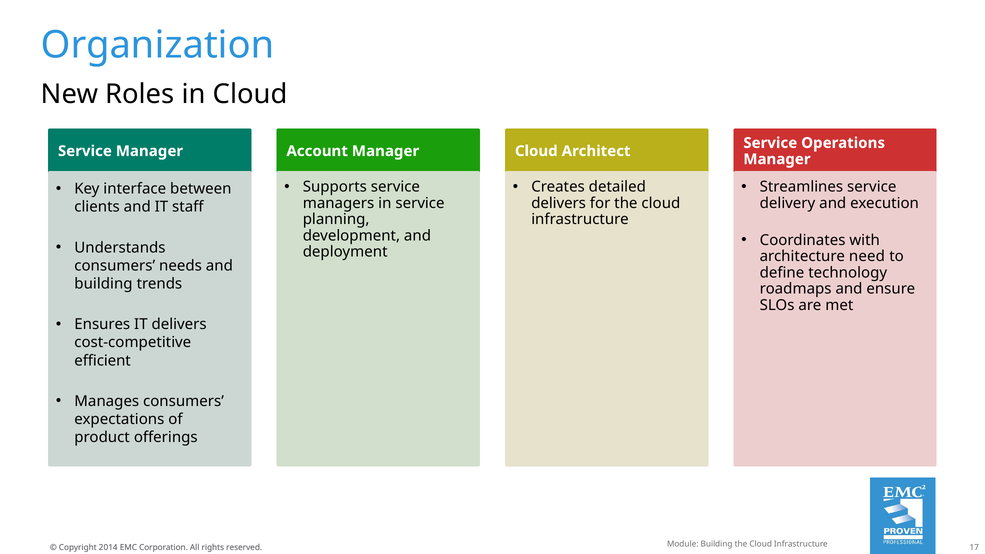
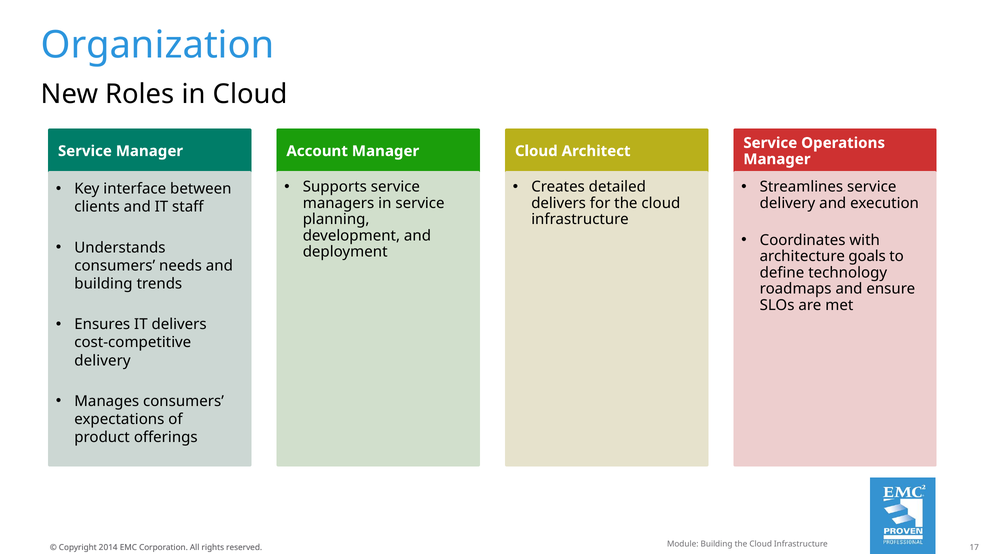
need: need -> goals (867, 256)
efficient: efficient -> delivery (102, 361)
